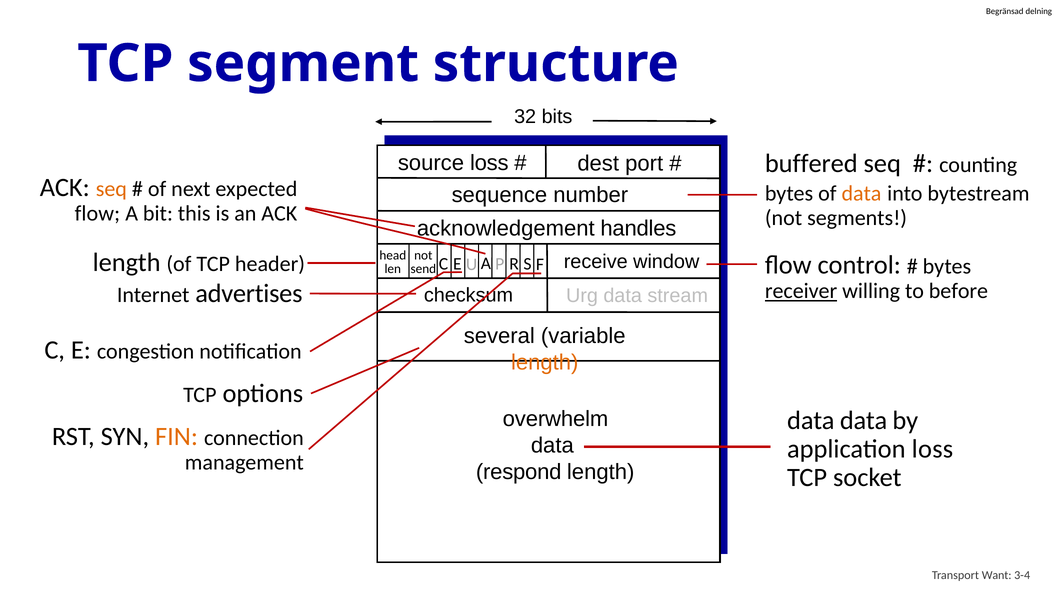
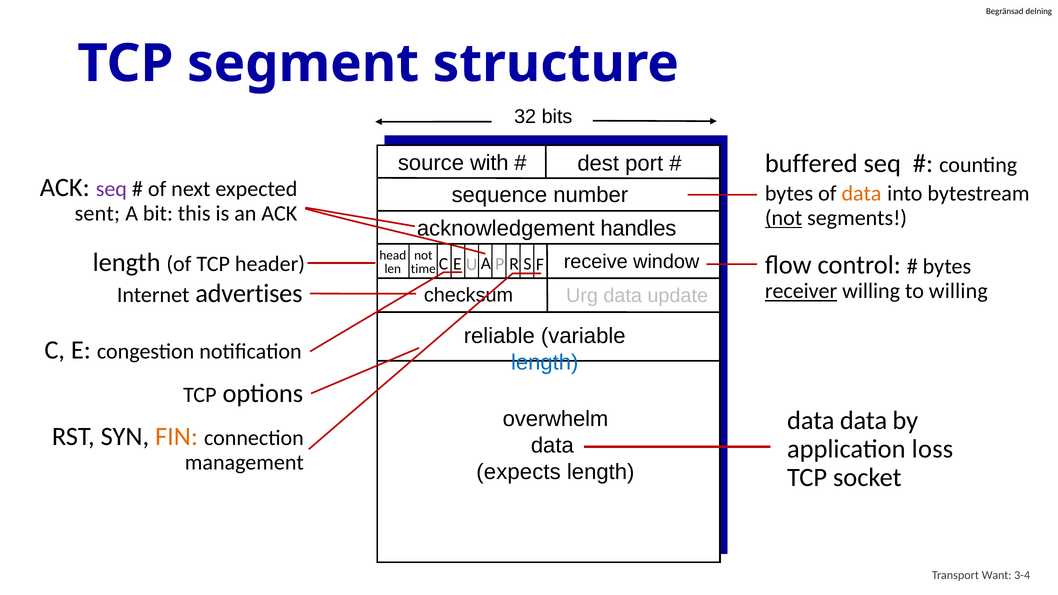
source loss: loss -> with (489, 163)
seq colour: orange -> purple (111, 189)
flow: flow -> sent (97, 214)
not underline: none -> present (784, 218)
send: send -> time (423, 269)
to before: before -> willing (958, 291)
stream: stream -> update (678, 296)
several: several -> reliable (499, 336)
length colour: orange -> blue (545, 363)
respond: respond -> expects (519, 472)
